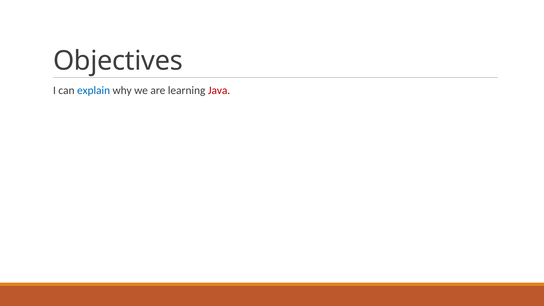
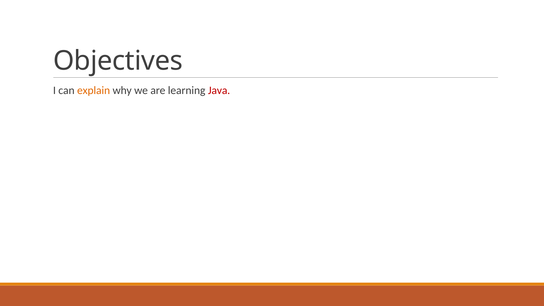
explain colour: blue -> orange (94, 90)
